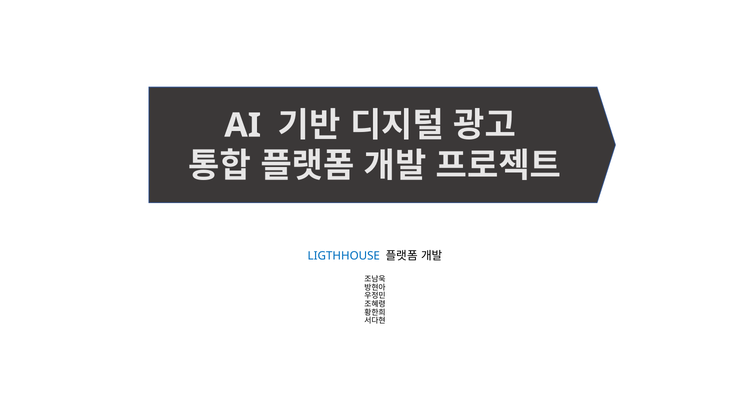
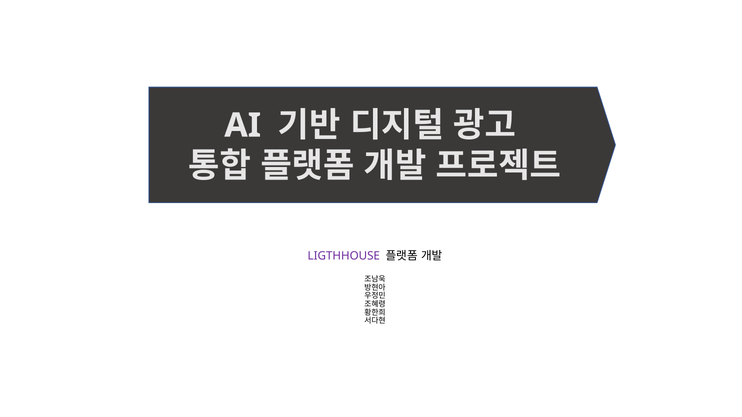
LIGTHHOUSE colour: blue -> purple (344, 256)
